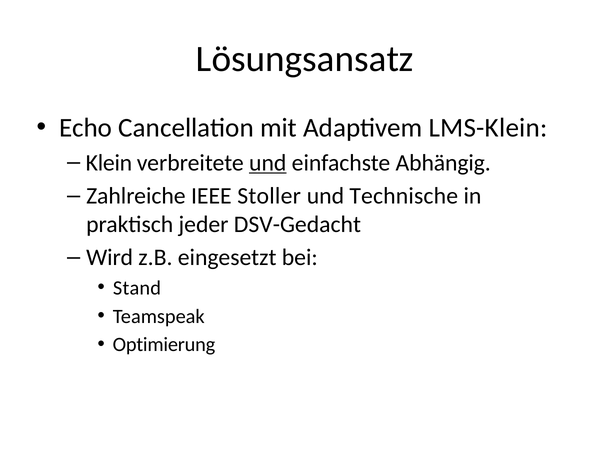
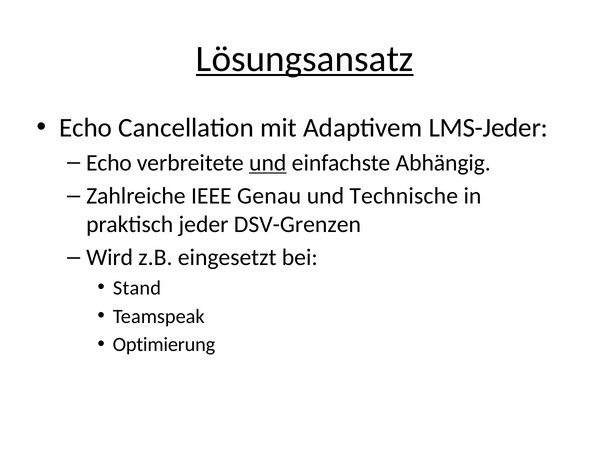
Lösungsansatz underline: none -> present (305, 59)
LMS-Klein: LMS-Klein -> LMS-Jeder (488, 128)
Klein: Klein -> Echo (109, 163)
Stoller: Stoller -> Genau (269, 196)
DSV-Gedacht: DSV-Gedacht -> DSV-Grenzen (297, 225)
